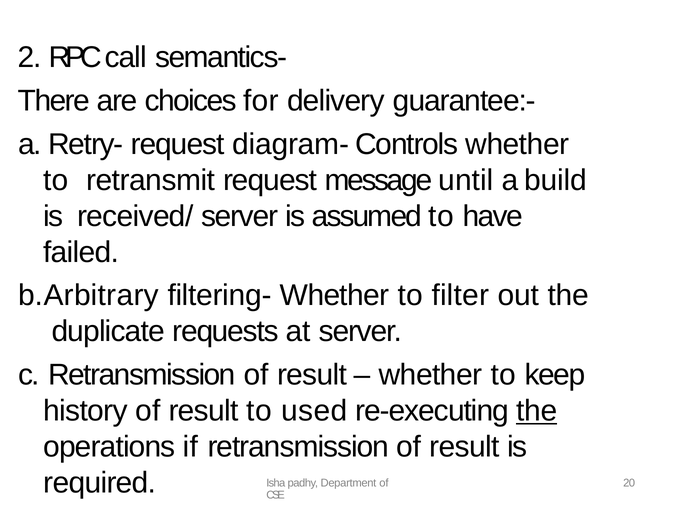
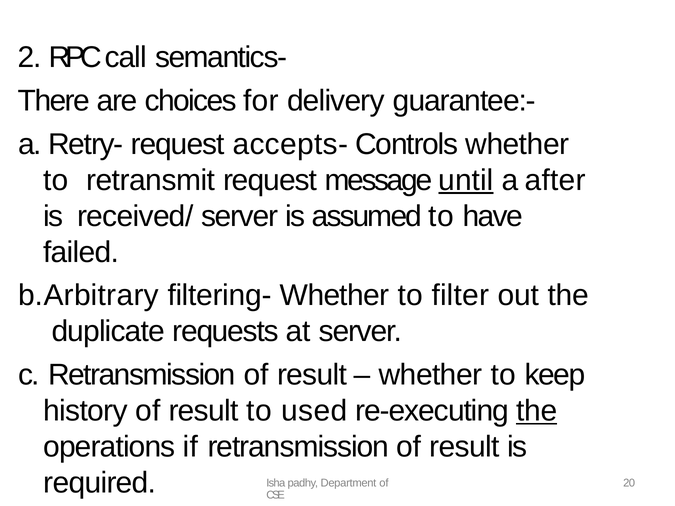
diagram-: diagram- -> accepts- (290, 144)
until underline: none -> present (466, 180)
build: build -> after (555, 180)
